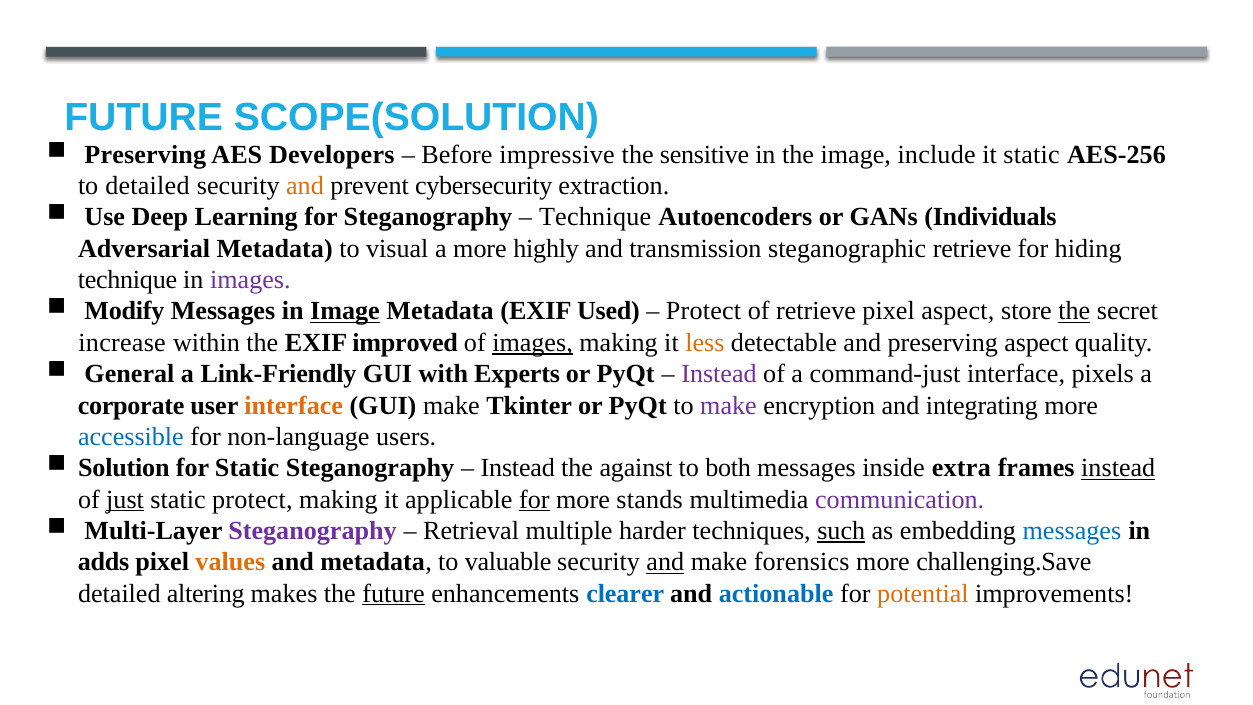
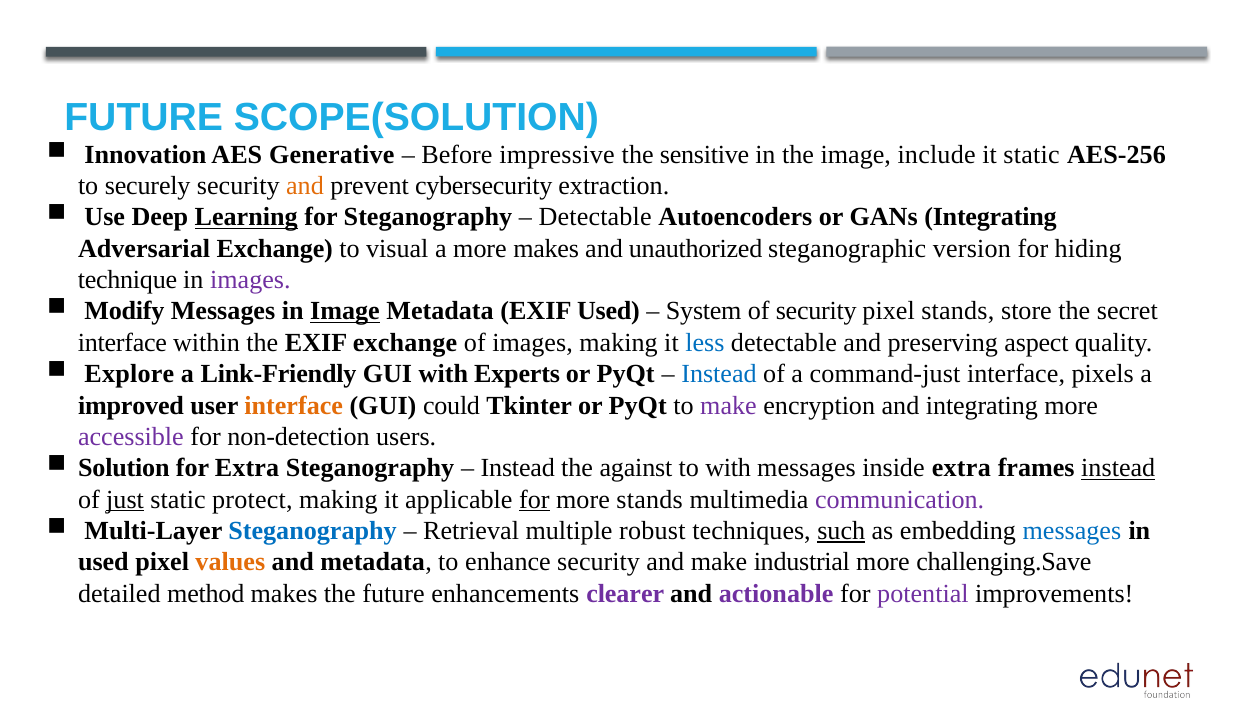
Preserving: Preserving -> Innovation (145, 155)
Developers: Developers -> Generative (332, 155)
to detailed: detailed -> securely (148, 186)
Learning underline: none -> present (246, 217)
Technique: Technique -> Detectable (595, 217)
GANs Individuals: Individuals -> Integrating (990, 217)
Adversarial Metadata: Metadata -> Exchange (275, 249)
more highly: highly -> makes (546, 249)
transmission: transmission -> unauthorized (696, 249)
steganographic retrieve: retrieve -> version (972, 249)
Protect: Protect -> System (704, 311)
of retrieve: retrieve -> security (816, 311)
pixel aspect: aspect -> stands (958, 311)
the underline: present -> none (1074, 311)
increase: increase -> interface (122, 343)
EXIF improved: improved -> exchange (405, 343)
images underline: present -> none (533, 343)
less colour: orange -> blue (705, 343)
General: General -> Explore (129, 374)
Instead colour: purple -> blue (719, 374)
corporate: corporate -> improved (131, 405)
GUI make: make -> could (452, 405)
accessible colour: blue -> purple (131, 437)
non-language: non-language -> non-detection (299, 437)
for Static: Static -> Extra (247, 468)
to both: both -> with (728, 468)
Steganography colour: purple -> blue (313, 531)
harder: harder -> robust (652, 531)
adds: adds -> used (103, 562)
valuable: valuable -> enhance (508, 562)
and underline: present -> none (665, 562)
forensics: forensics -> industrial (802, 562)
altering: altering -> method (206, 593)
future underline: present -> none (394, 593)
clearer colour: blue -> purple (625, 593)
actionable colour: blue -> purple (776, 593)
potential colour: orange -> purple (923, 593)
